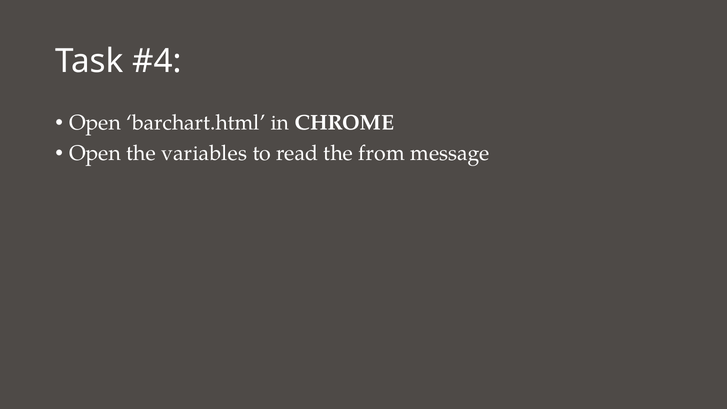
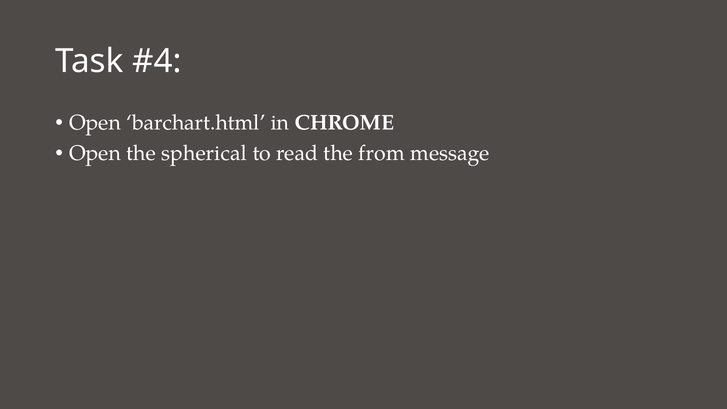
variables: variables -> spherical (204, 153)
